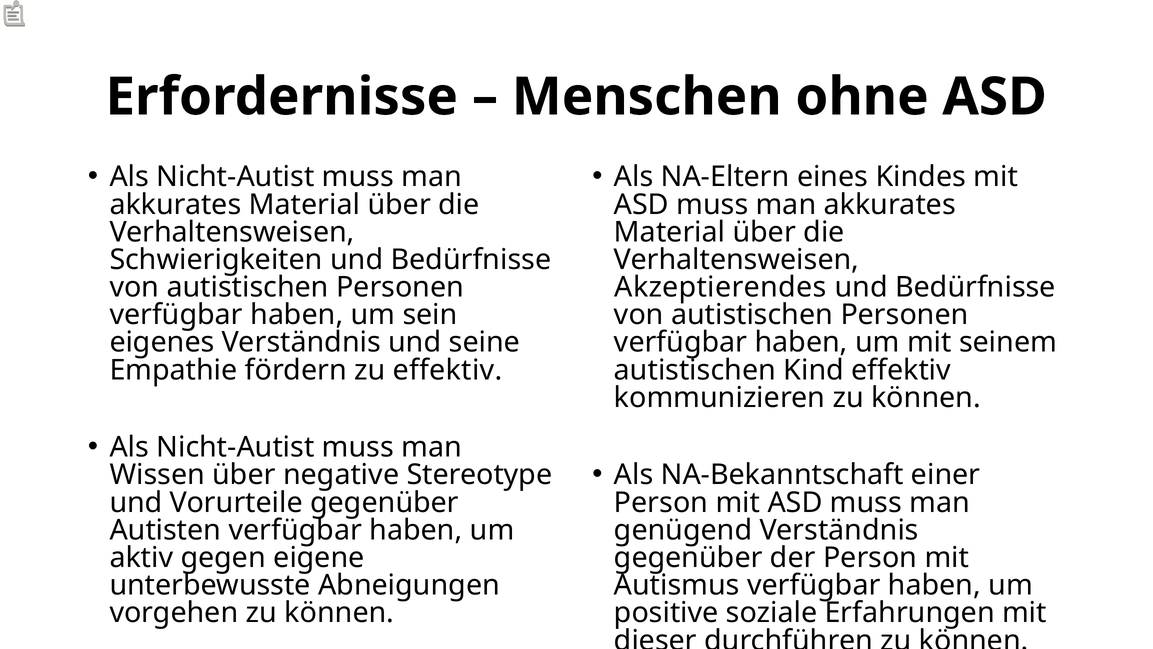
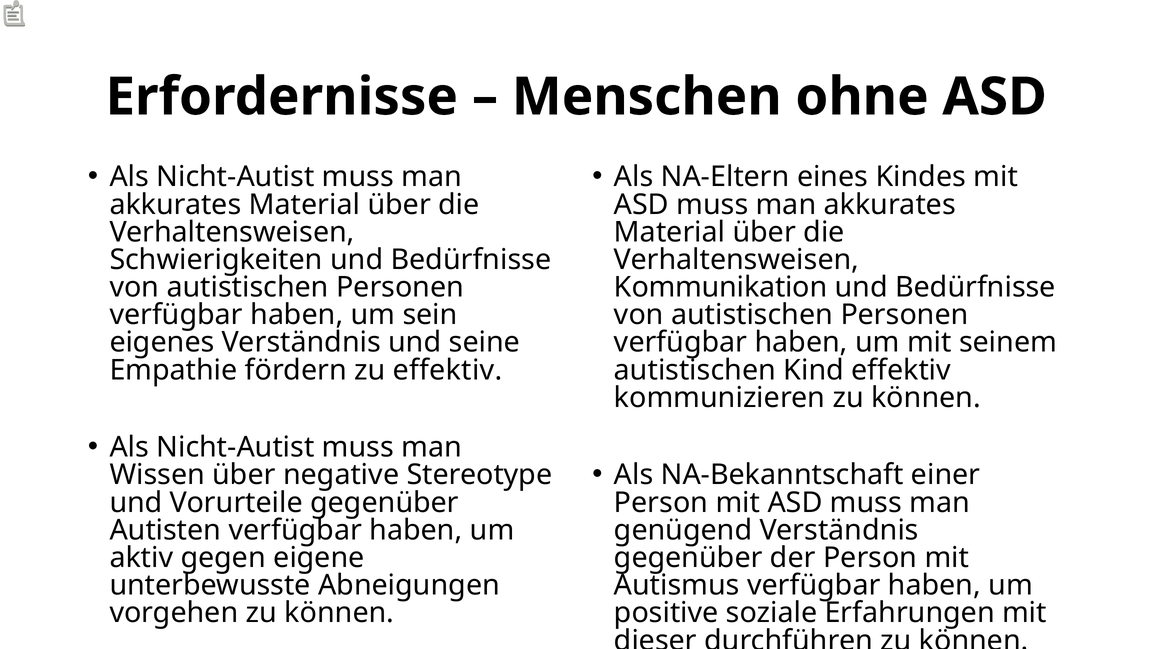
Akzeptierendes: Akzeptierendes -> Kommunikation (721, 287)
